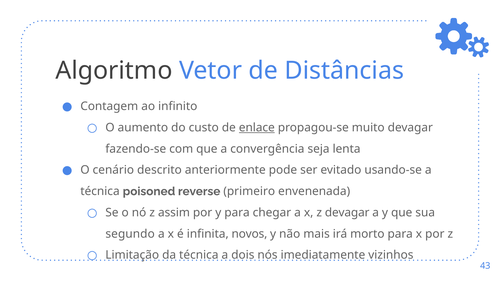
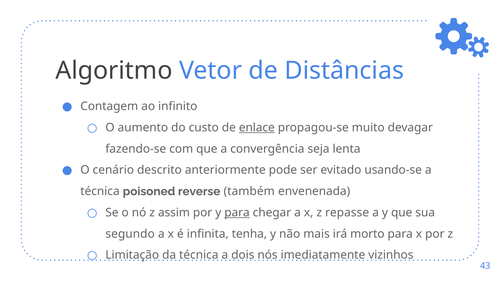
primeiro: primeiro -> também (249, 191)
para underline: none -> present (237, 213)
z devagar: devagar -> repasse (347, 213)
novos: novos -> tenha (249, 234)
